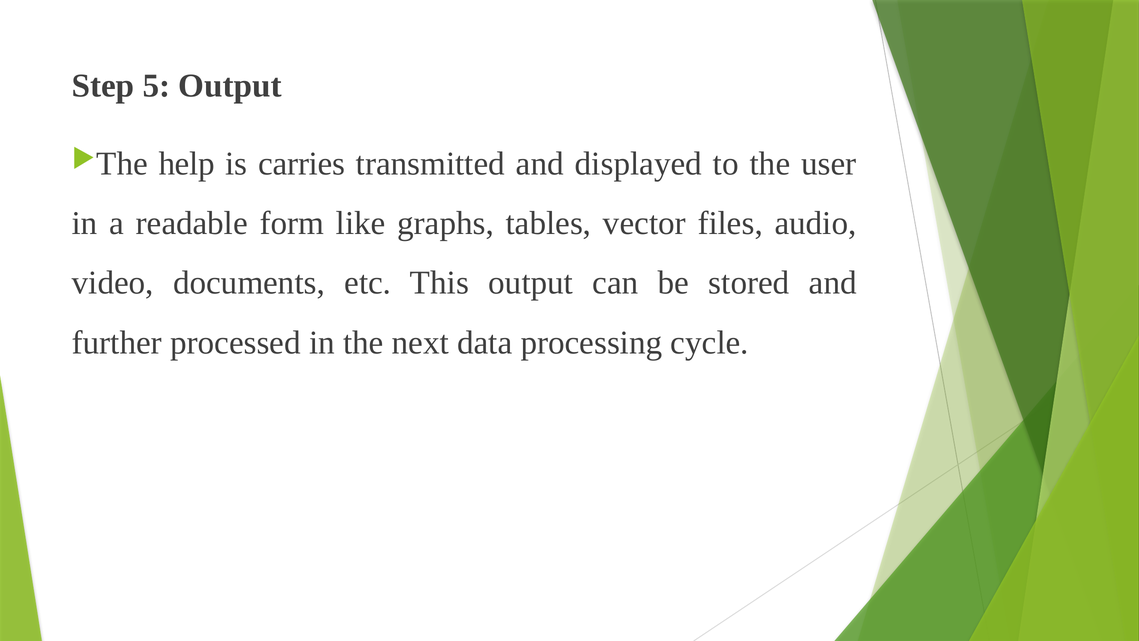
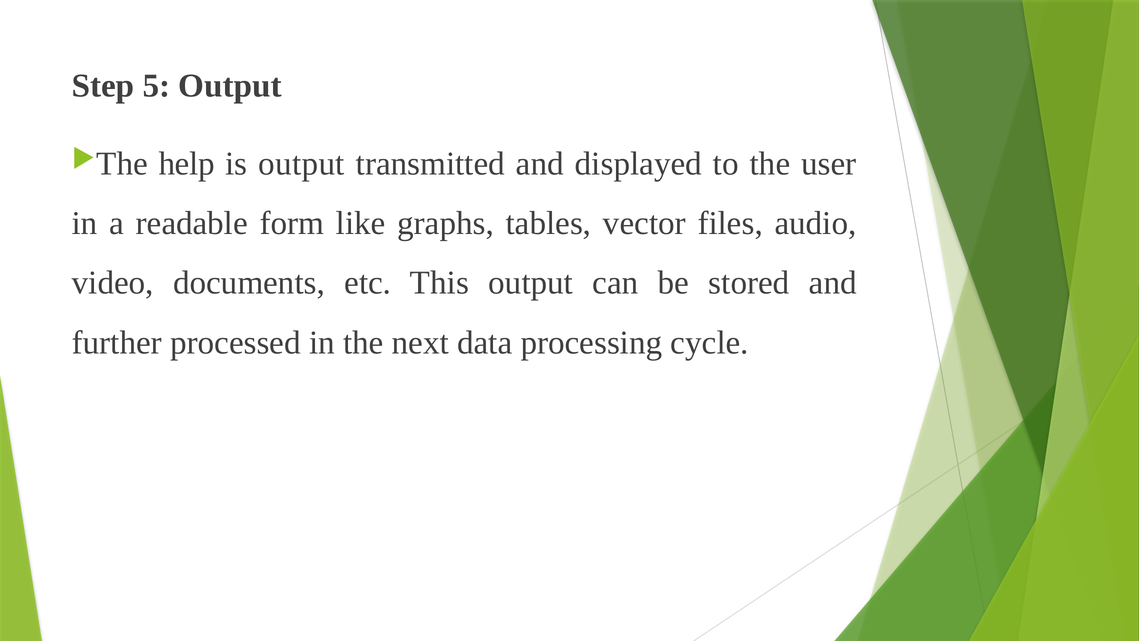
is carries: carries -> output (302, 163)
